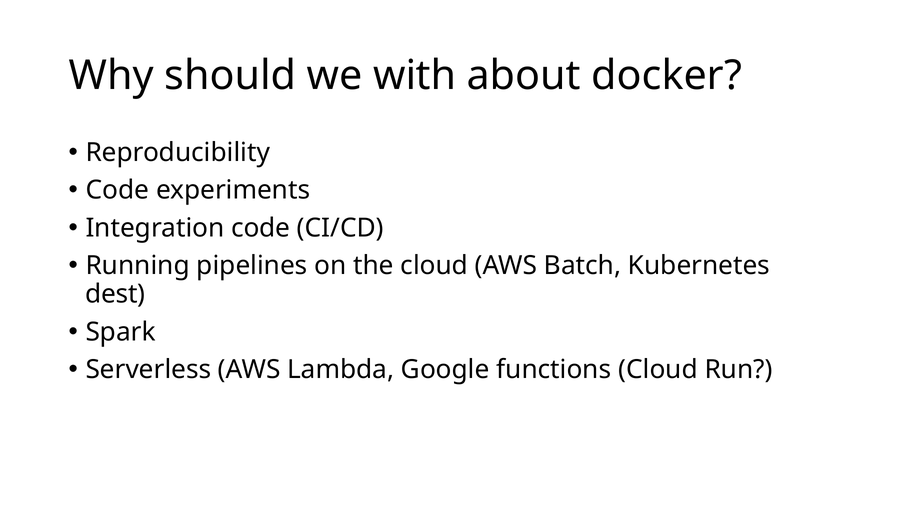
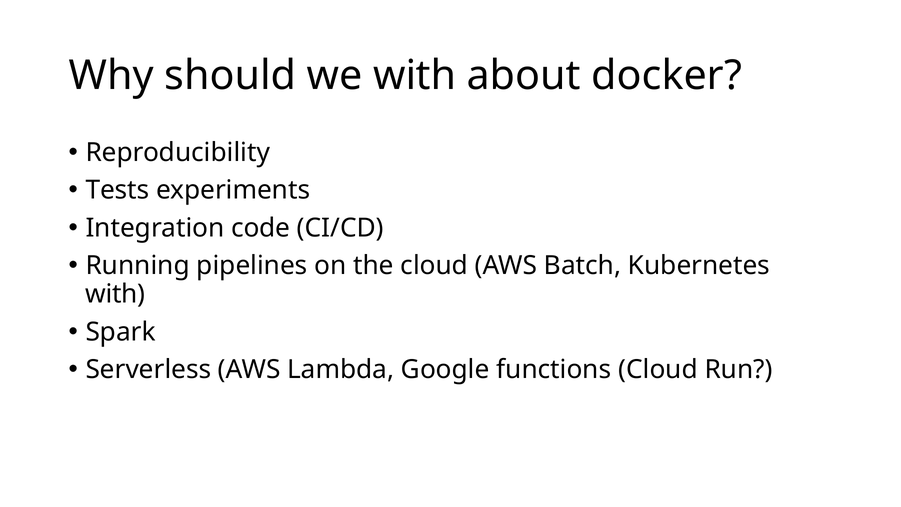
Code: Code -> Tests (117, 190)
dest: dest -> with (115, 294)
